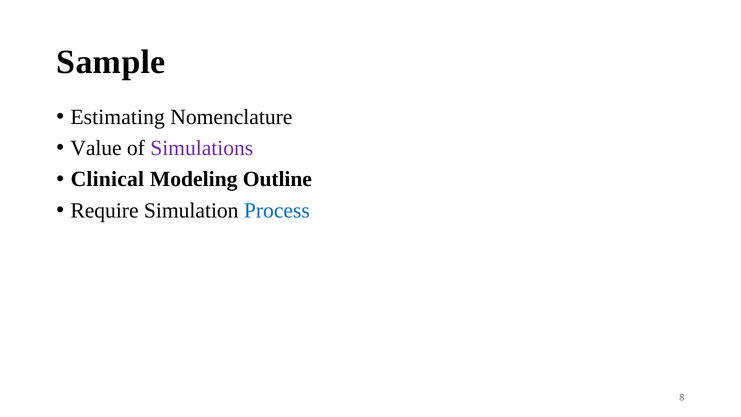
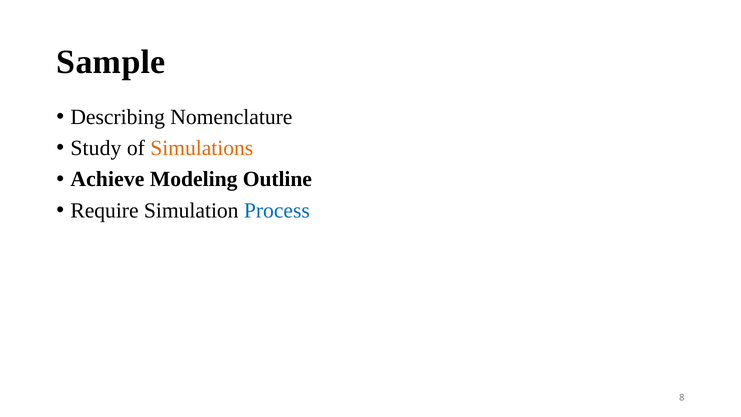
Estimating: Estimating -> Describing (118, 117)
Value: Value -> Study (96, 148)
Simulations colour: purple -> orange (202, 148)
Clinical: Clinical -> Achieve (107, 179)
